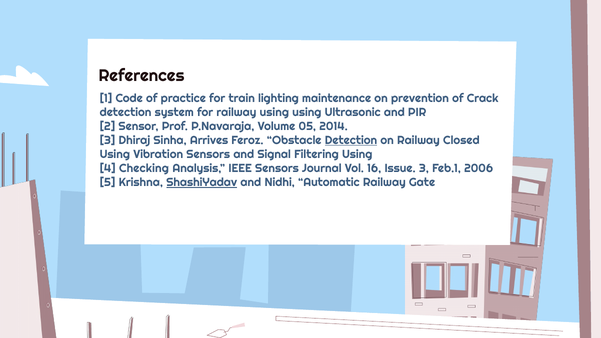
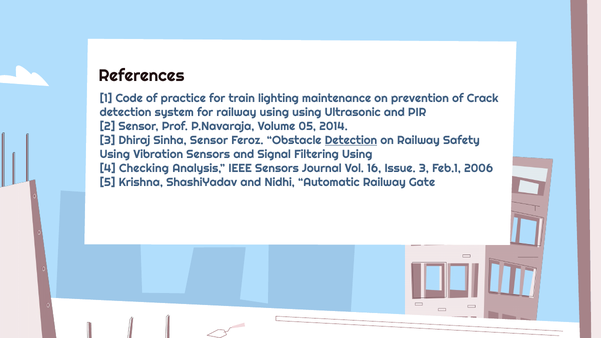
Sinha Arrives: Arrives -> Sensor (209, 140)
Closed: Closed -> Safety (461, 140)
ShashiYadav underline: present -> none (202, 182)
